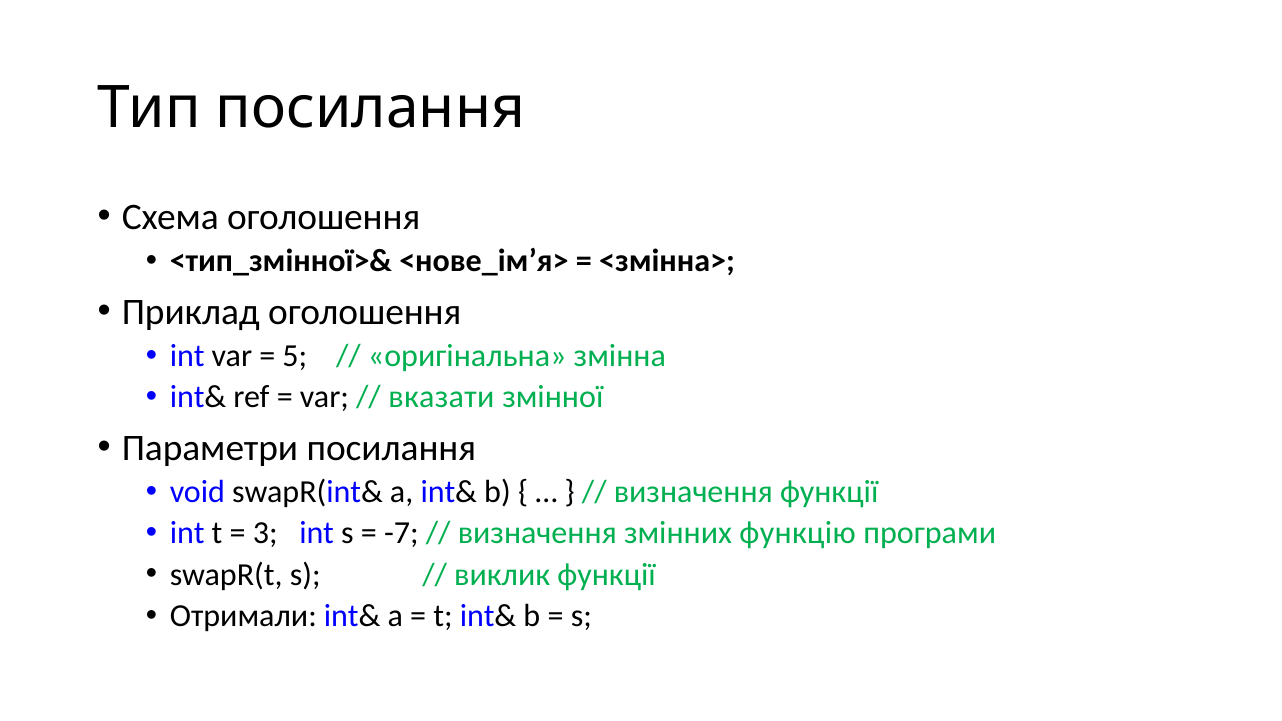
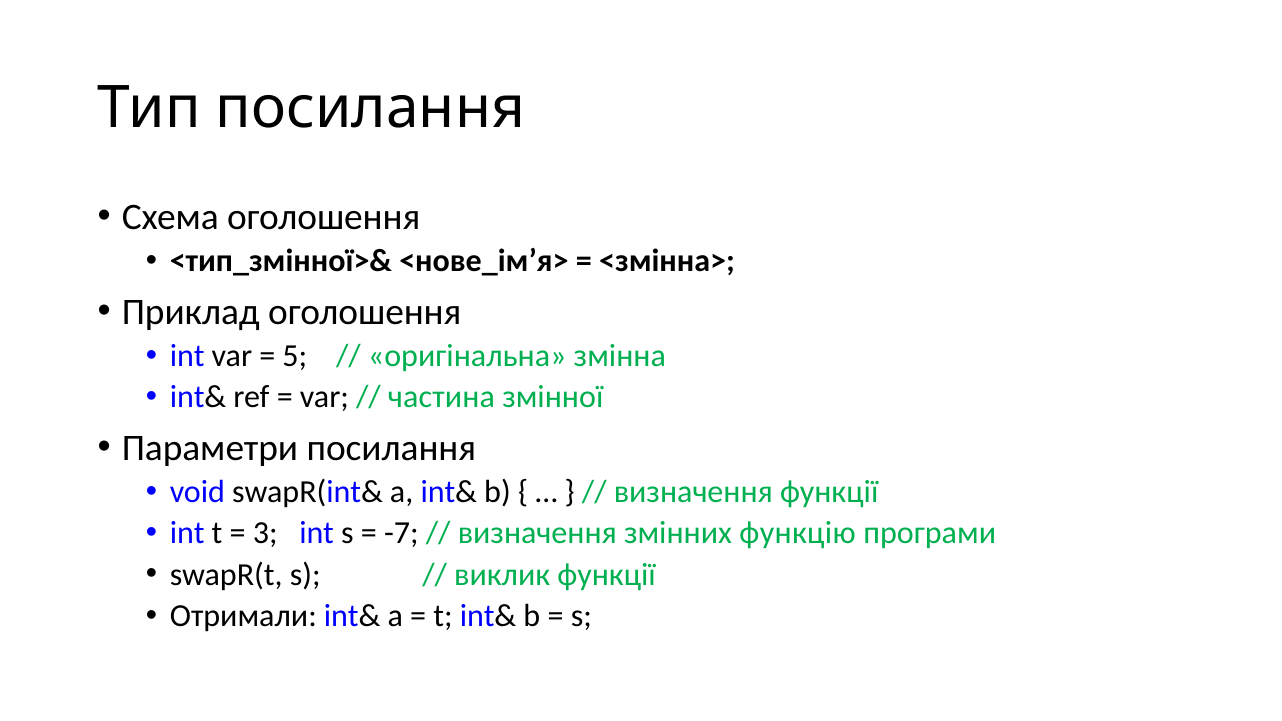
вказати: вказати -> частина (441, 397)
